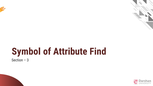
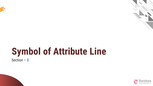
Find: Find -> Line (98, 51)
